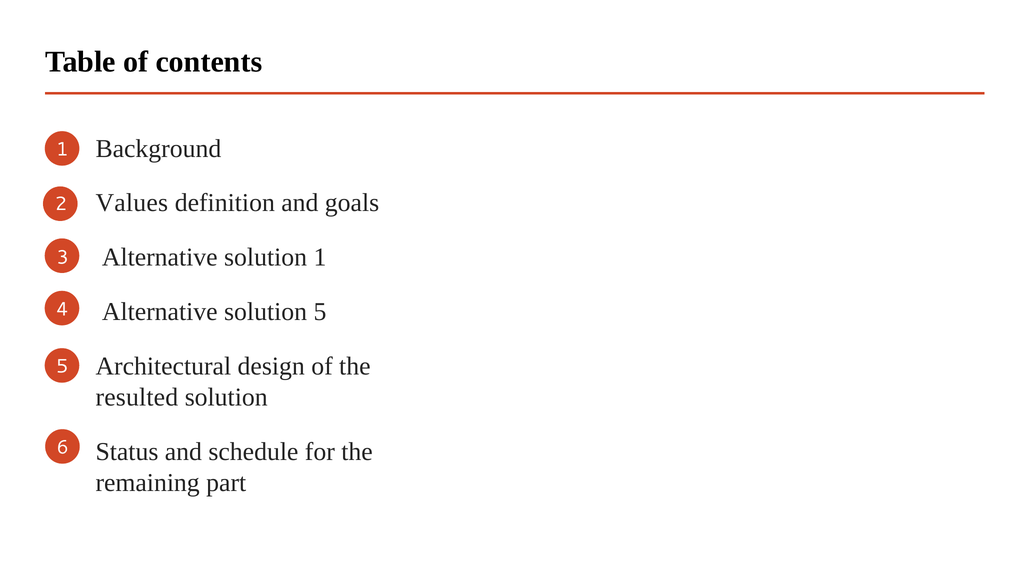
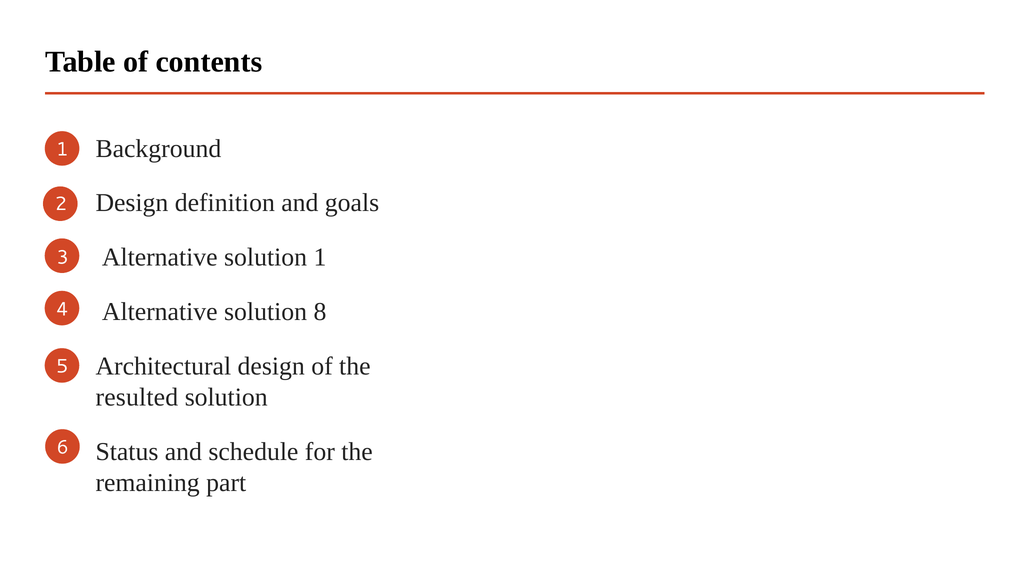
Values: Values -> Design (132, 203)
solution 5: 5 -> 8 (320, 312)
